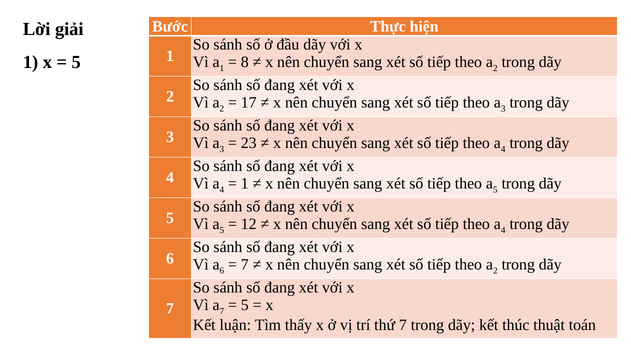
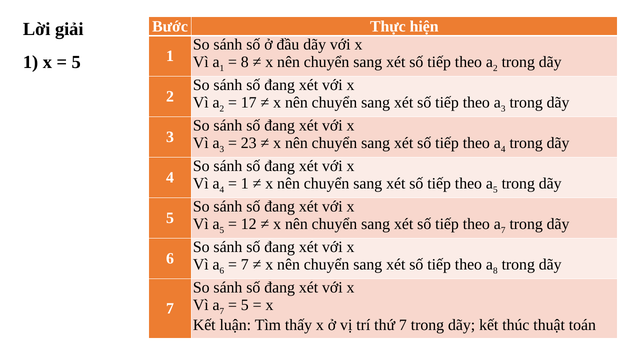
4: 4 -> 7 (503, 230)
2: 2 -> 8 (495, 271)
